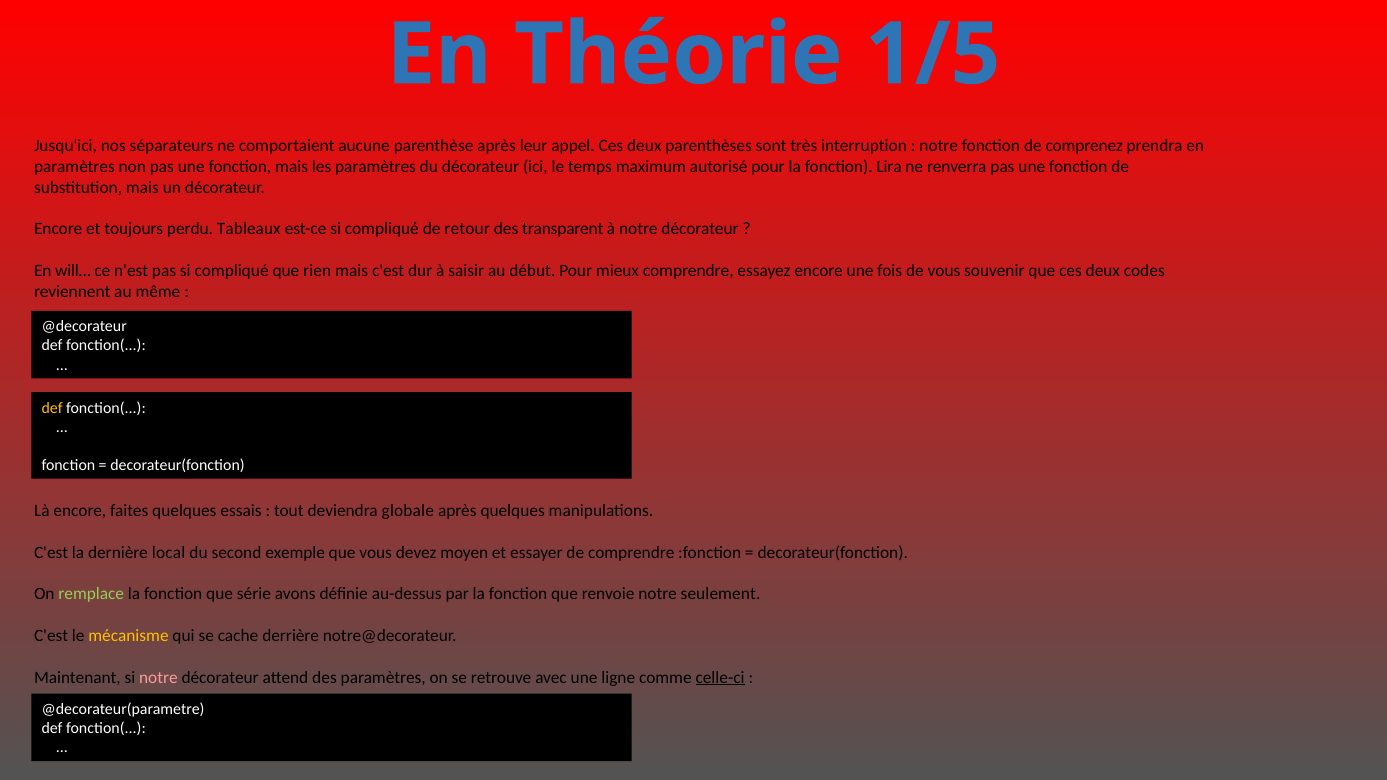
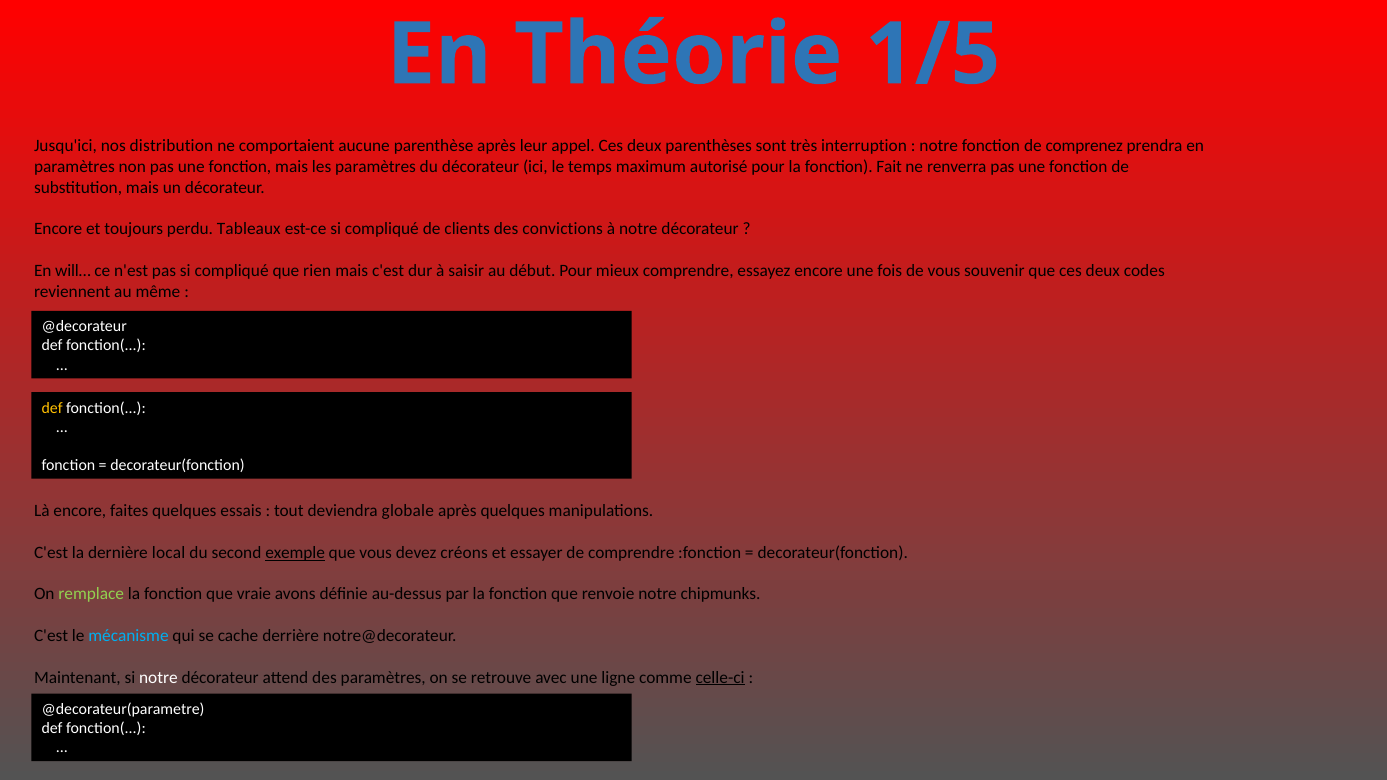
séparateurs: séparateurs -> distribution (171, 146)
Lira: Lira -> Fait (889, 167)
retour: retour -> clients (467, 229)
transparent: transparent -> convictions (563, 229)
exemple underline: none -> present (295, 553)
moyen: moyen -> créons (464, 553)
série: série -> vraie (254, 594)
seulement: seulement -> chipmunks (721, 594)
mécanisme colour: yellow -> light blue (129, 636)
notre colour: pink -> white (158, 678)
